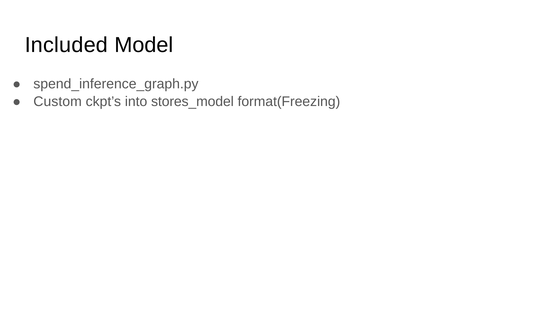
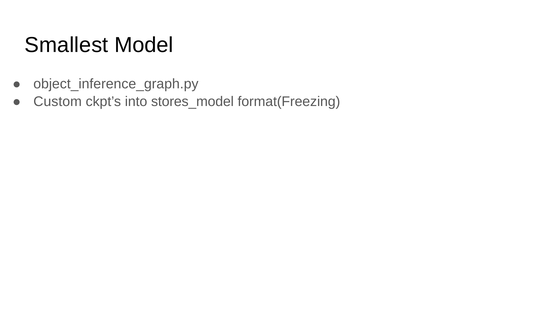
Included: Included -> Smallest (66, 45)
spend_inference_graph.py: spend_inference_graph.py -> object_inference_graph.py (116, 84)
